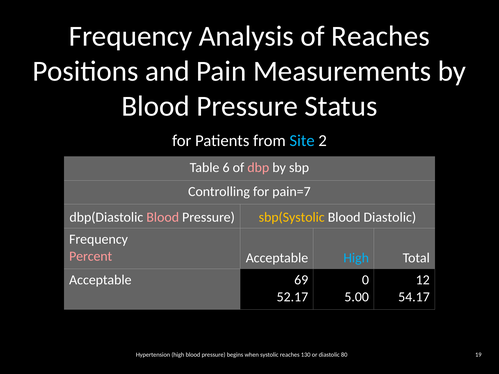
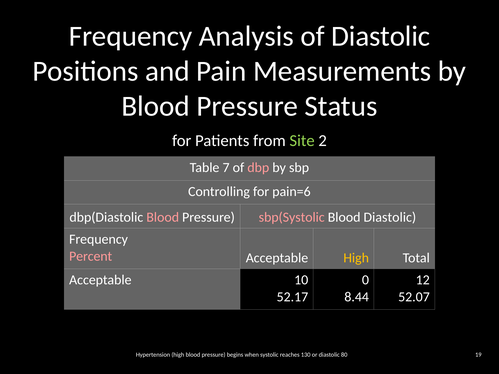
of Reaches: Reaches -> Diastolic (381, 36)
Site colour: light blue -> light green (302, 141)
6: 6 -> 7 (226, 168)
pain=7: pain=7 -> pain=6 (291, 192)
sbp(Systolic colour: yellow -> pink (292, 217)
High colour: light blue -> yellow (356, 258)
69: 69 -> 10 (301, 280)
5.00: 5.00 -> 8.44 (357, 297)
54.17: 54.17 -> 52.07 (414, 297)
